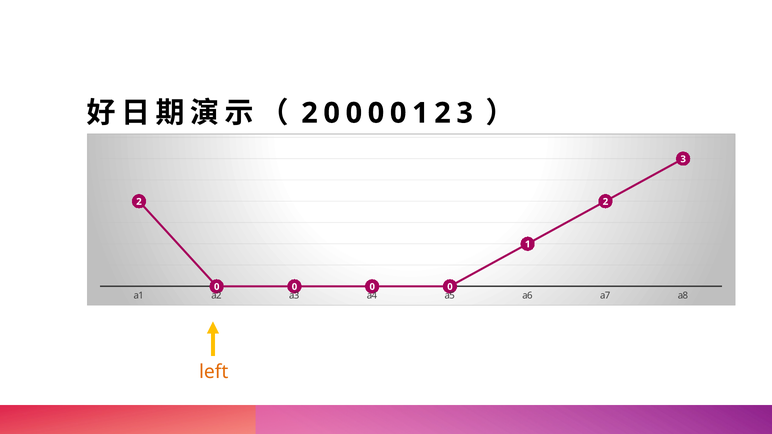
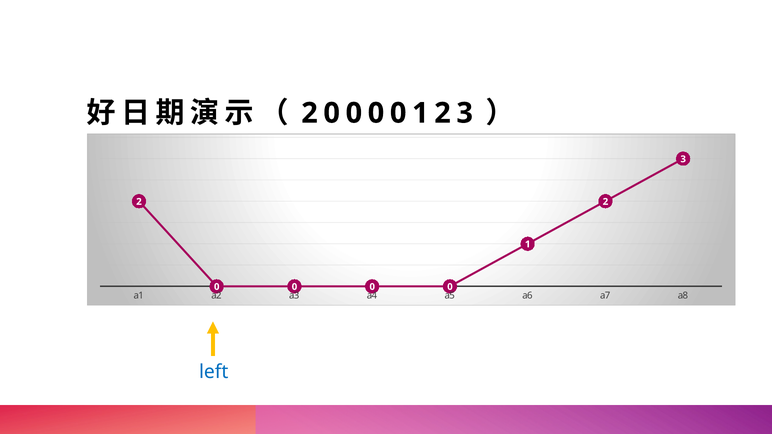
left colour: orange -> blue (214, 372)
